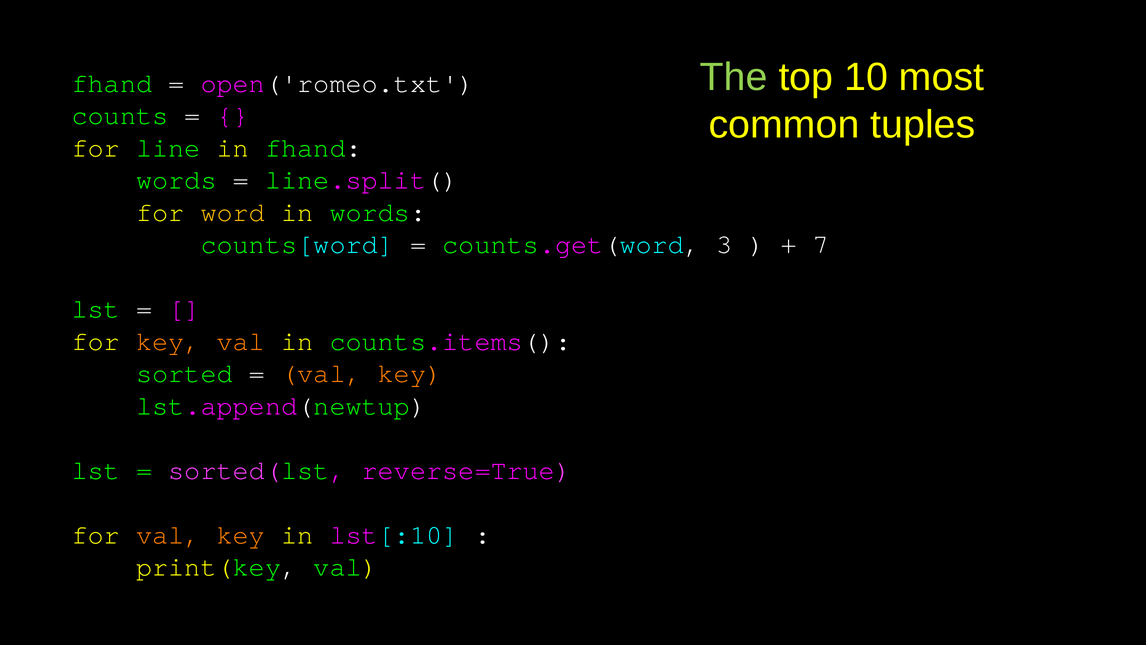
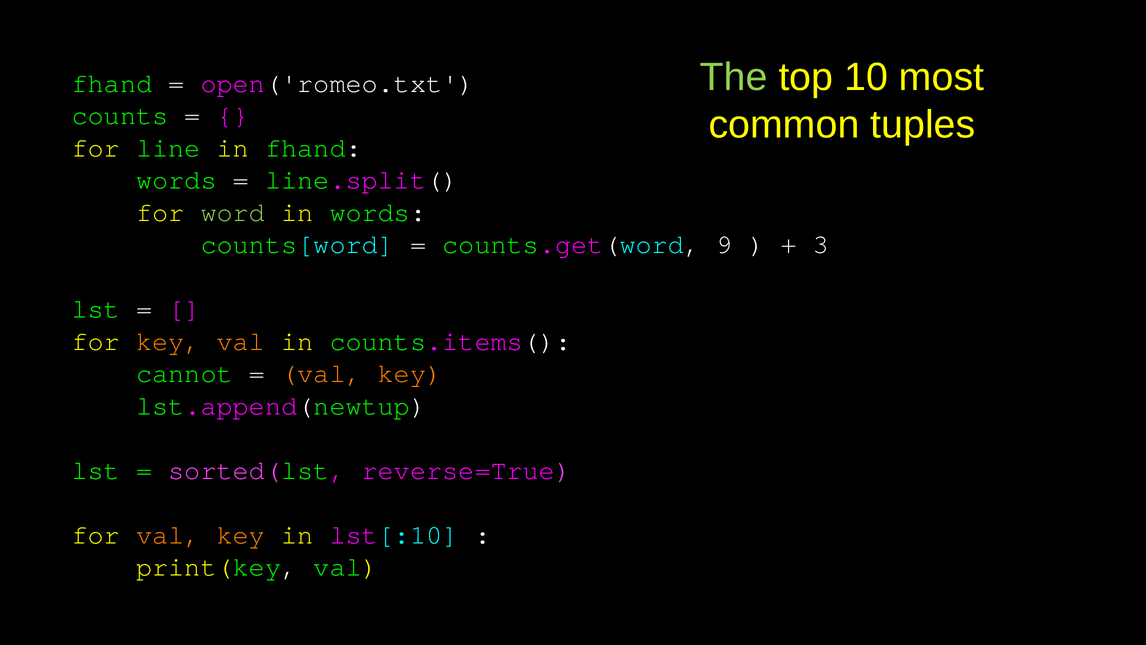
word colour: yellow -> light green (233, 212)
3: 3 -> 9 (724, 244)
7: 7 -> 3 (821, 244)
sorted: sorted -> cannot (184, 373)
